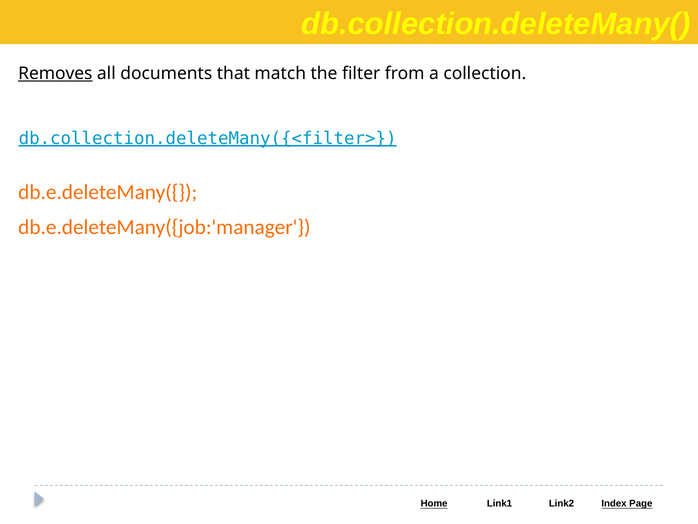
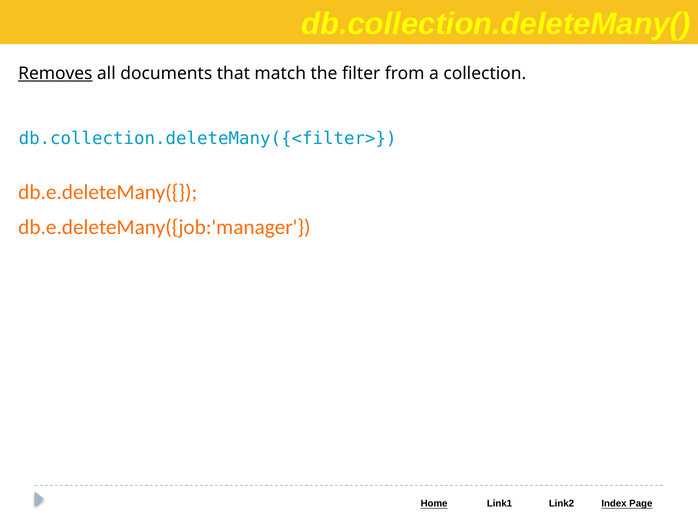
db.collection.deleteMany({<filter> underline: present -> none (208, 138)
